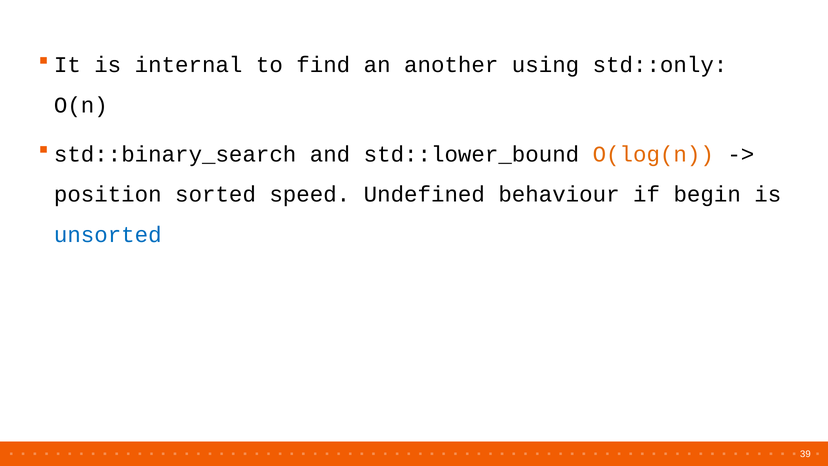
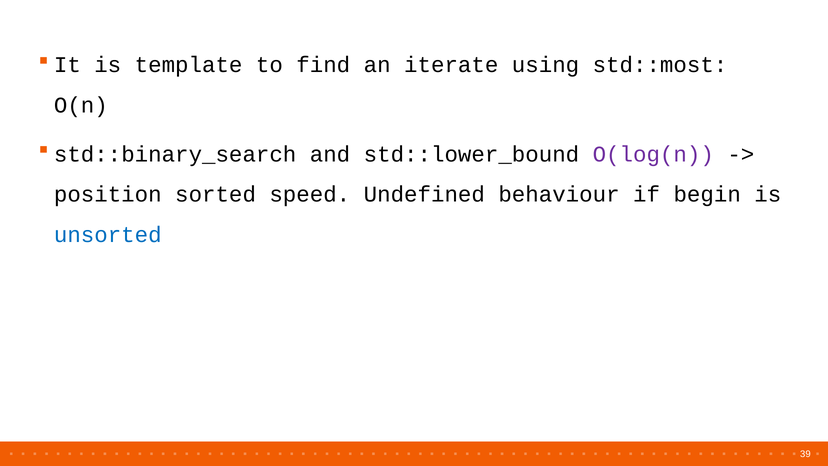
internal: internal -> template (189, 65)
another: another -> iterate (451, 65)
std::only: std::only -> std::most (660, 65)
O(log(n colour: orange -> purple (653, 154)
